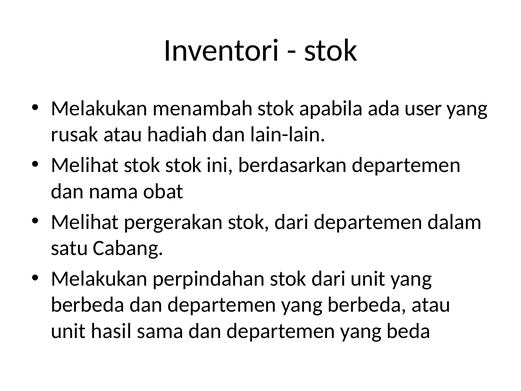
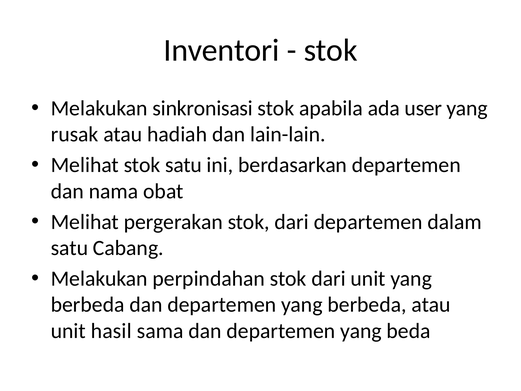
menambah: menambah -> sinkronisasi (203, 108)
stok stok: stok -> satu (184, 165)
